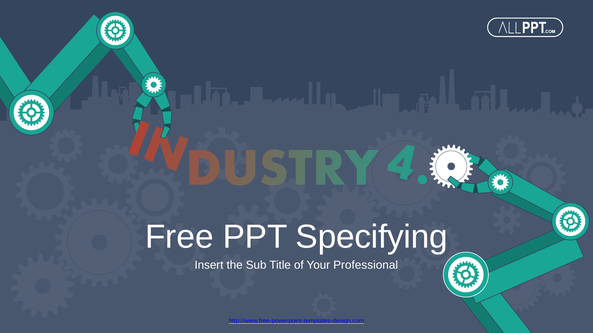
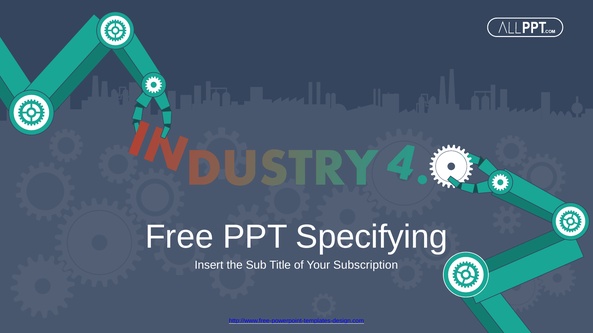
Professional: Professional -> Subscription (366, 265)
